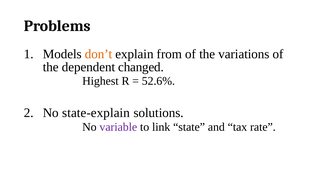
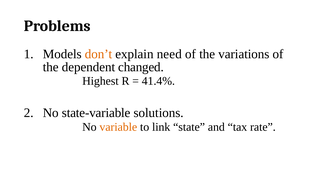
from: from -> need (169, 54)
52.6%: 52.6% -> 41.4% (158, 81)
state-explain: state-explain -> state-variable (96, 113)
variable colour: purple -> orange (118, 127)
